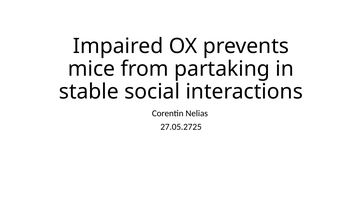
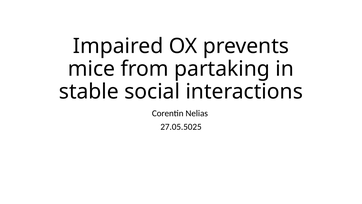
27.05.2725: 27.05.2725 -> 27.05.5025 (181, 127)
